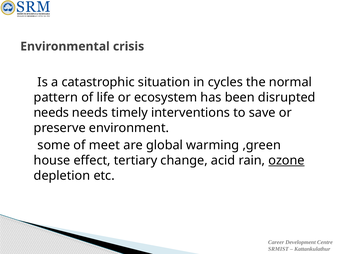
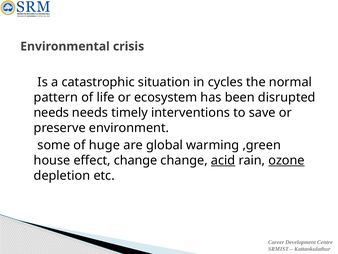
meet: meet -> huge (104, 145)
effect tertiary: tertiary -> change (136, 160)
acid underline: none -> present (223, 160)
